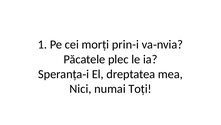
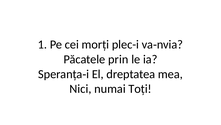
prin-i: prin-i -> plec-i (125, 44)
plec: plec -> prin (118, 59)
